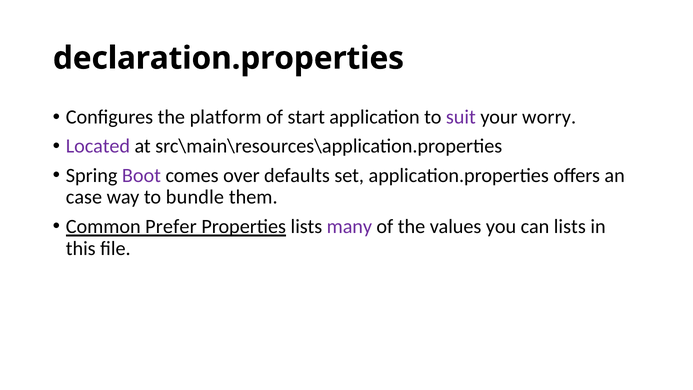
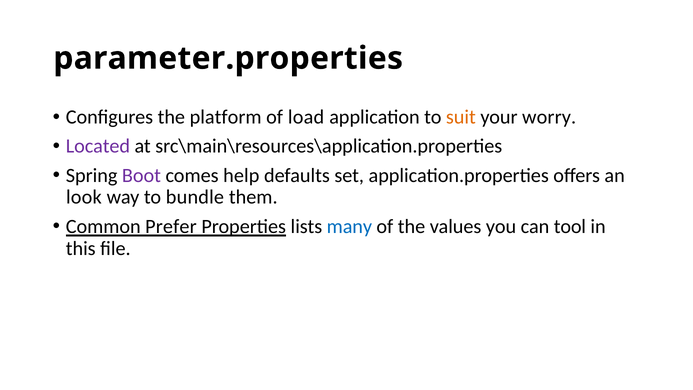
declaration.properties: declaration.properties -> parameter.properties (228, 58)
start: start -> load (306, 117)
suit colour: purple -> orange (461, 117)
over: over -> help (241, 175)
case: case -> look (84, 197)
many colour: purple -> blue (349, 226)
can lists: lists -> tool (570, 226)
